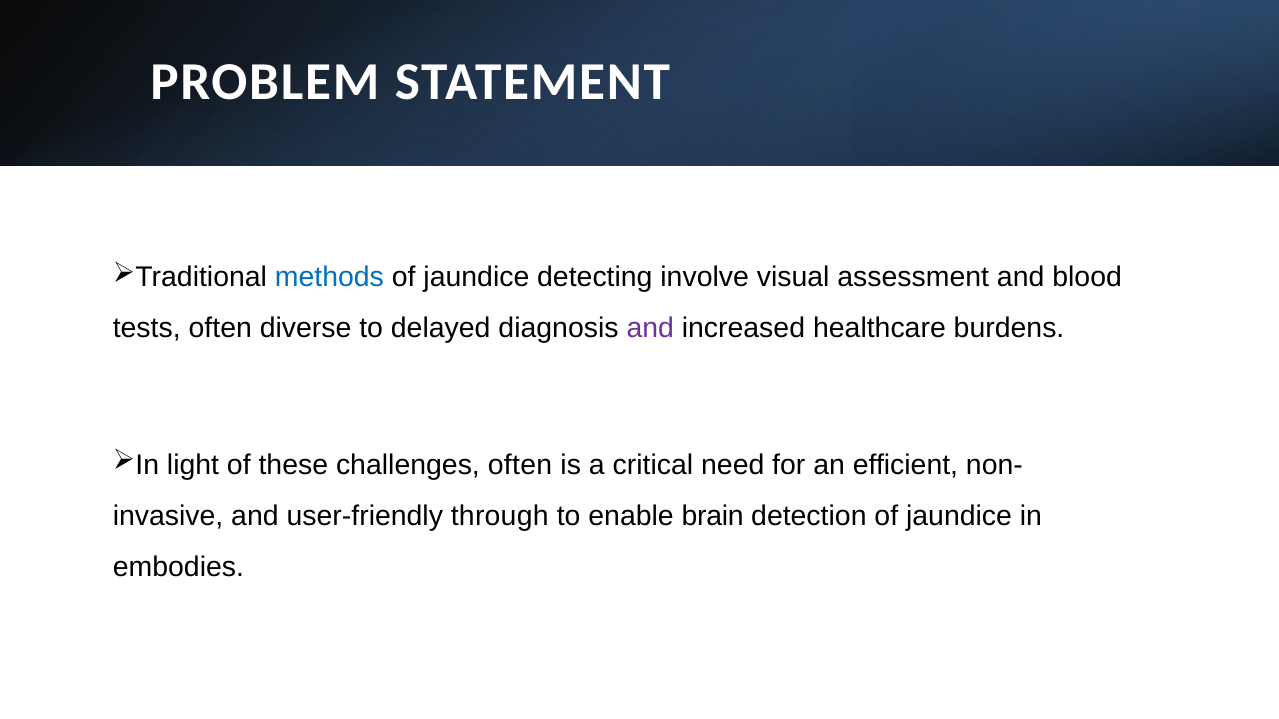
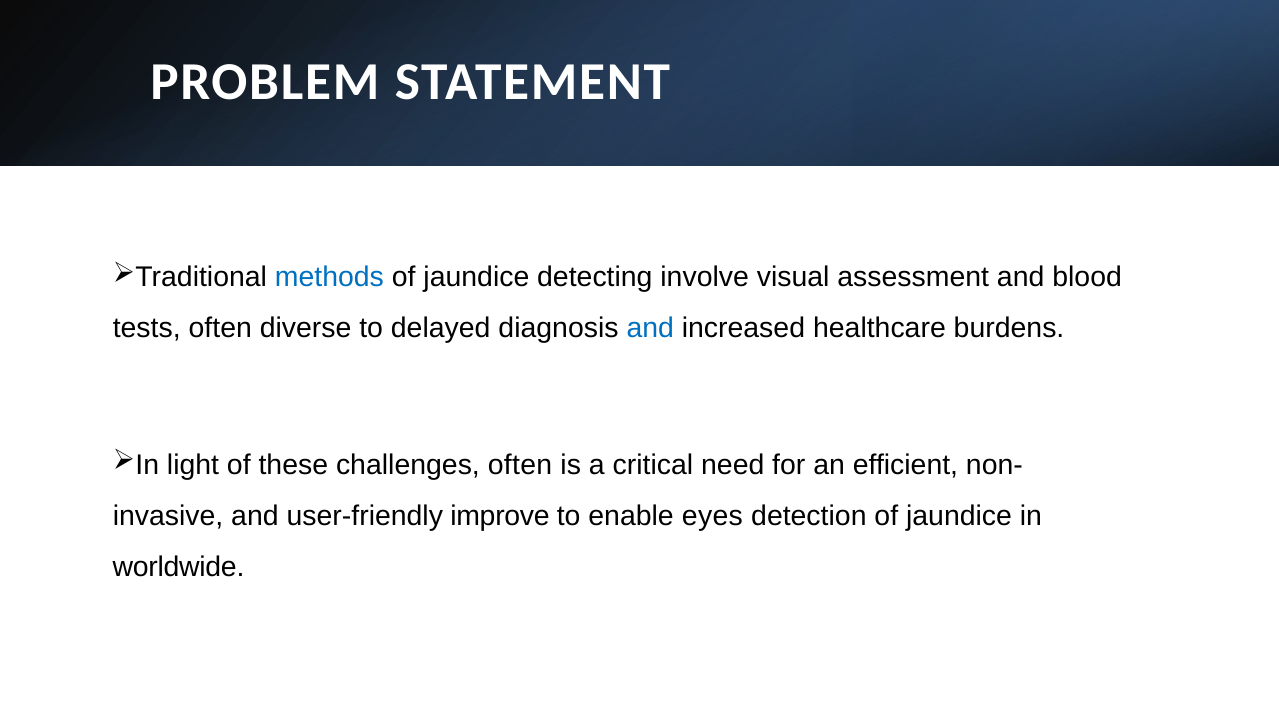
and colour: purple -> blue (650, 329)
through: through -> improve (500, 516)
brain: brain -> eyes (712, 516)
embodies: embodies -> worldwide (179, 567)
